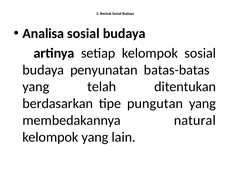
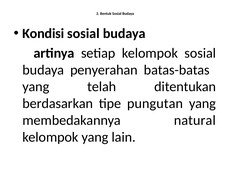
Analisa: Analisa -> Kondisi (43, 34)
penyunatan: penyunatan -> penyerahan (104, 70)
